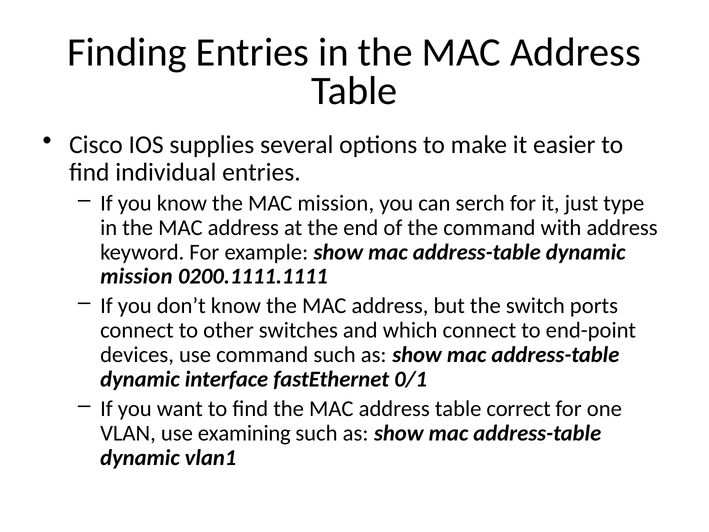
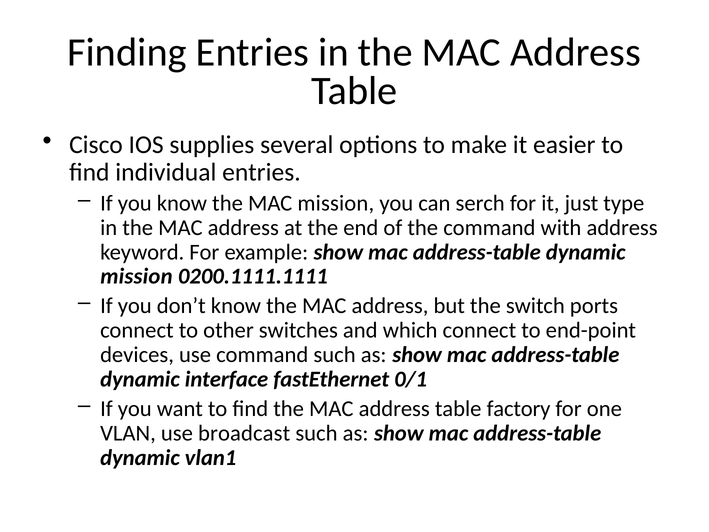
correct: correct -> factory (519, 409)
examining: examining -> broadcast (244, 433)
